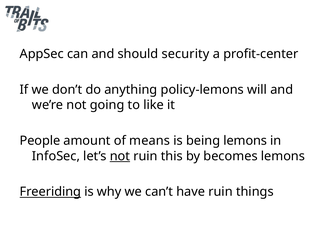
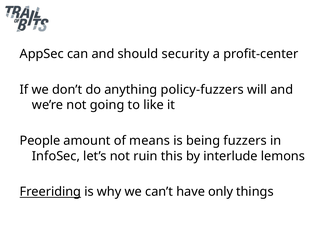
policy-lemons: policy-lemons -> policy-fuzzers (202, 90)
being lemons: lemons -> fuzzers (245, 141)
not underline: present -> none (120, 156)
becomes: becomes -> interlude (231, 156)
have ruin: ruin -> only (221, 192)
